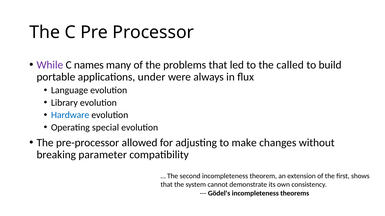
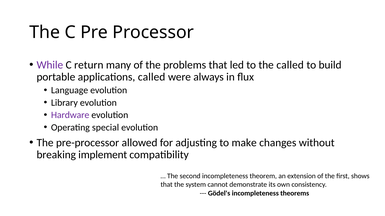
names: names -> return (89, 65)
applications under: under -> called (152, 77)
Hardware colour: blue -> purple (70, 115)
parameter: parameter -> implement (103, 155)
